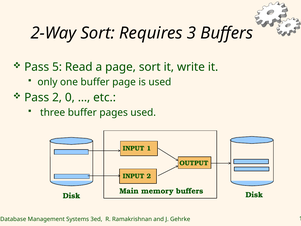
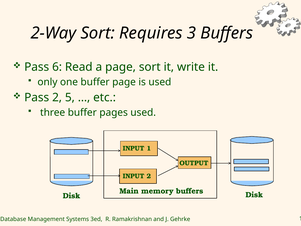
5: 5 -> 6 (57, 67)
0: 0 -> 5 (70, 97)
